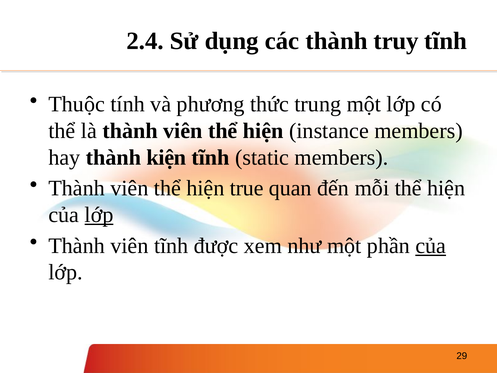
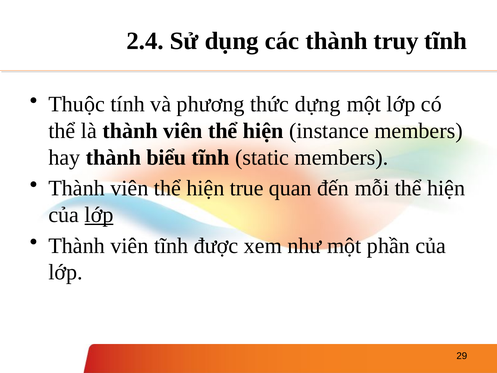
trung: trung -> dựng (318, 104)
kiện: kiện -> biểu (166, 157)
của underline: present -> none (431, 246)
